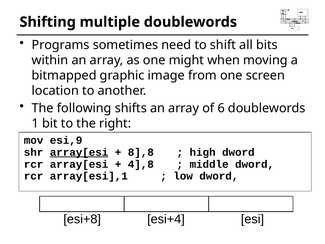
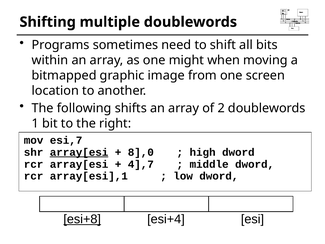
6: 6 -> 2 (221, 108)
esi,9: esi,9 -> esi,7 (66, 140)
8],8: 8],8 -> 8],0 (141, 152)
4],8: 4],8 -> 4],7 (141, 164)
esi+8 underline: none -> present (82, 219)
